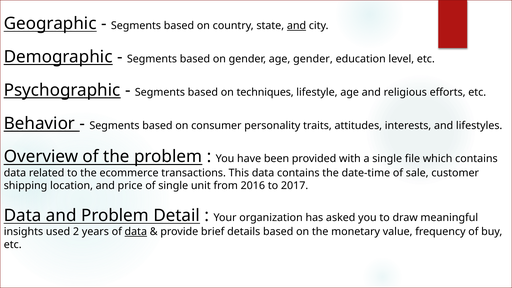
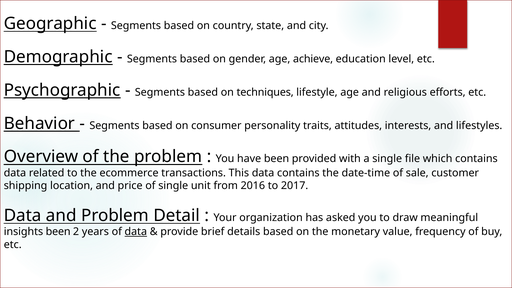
and underline: present -> none (297, 26)
age gender: gender -> achieve (313, 59)
insights used: used -> been (58, 232)
